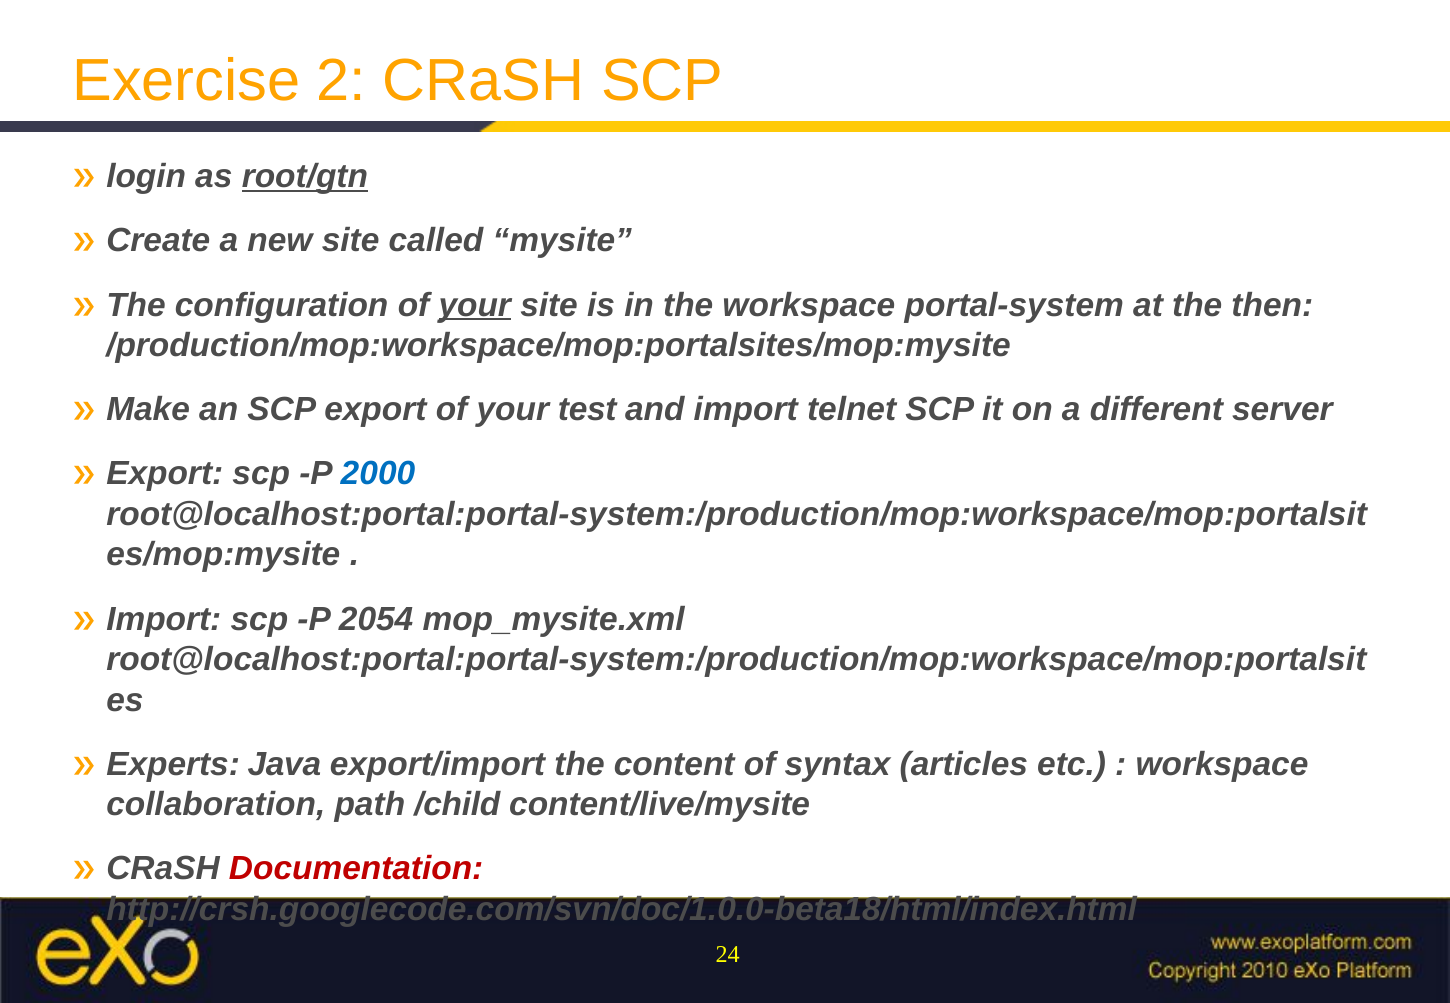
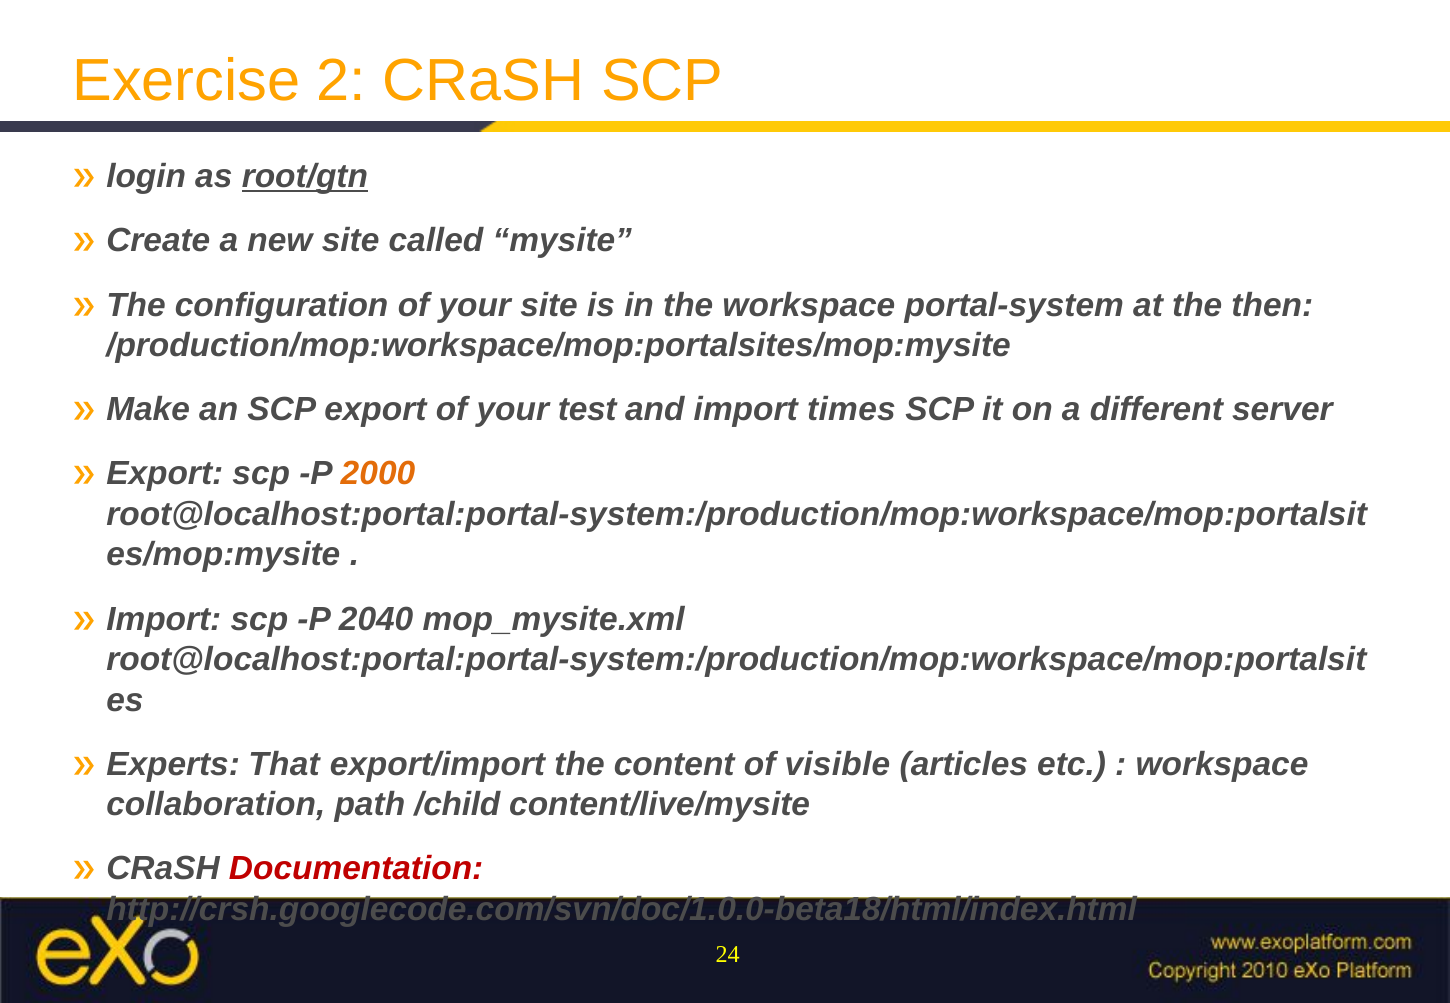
your underline: present -> none (475, 305)
telnet: telnet -> times (851, 410)
2000 colour: blue -> orange (378, 474)
2054: 2054 -> 2040 (376, 620)
Java: Java -> That (284, 765)
syntax: syntax -> visible (837, 765)
